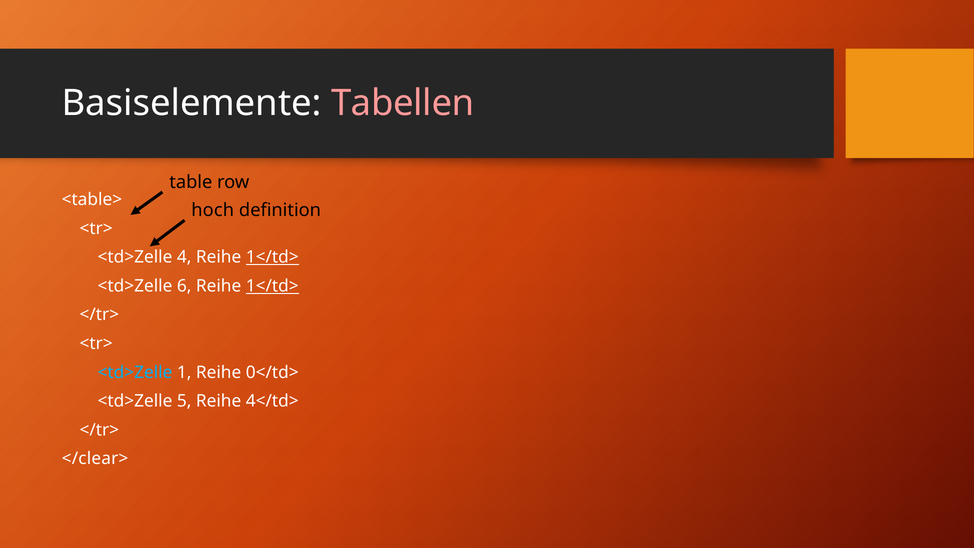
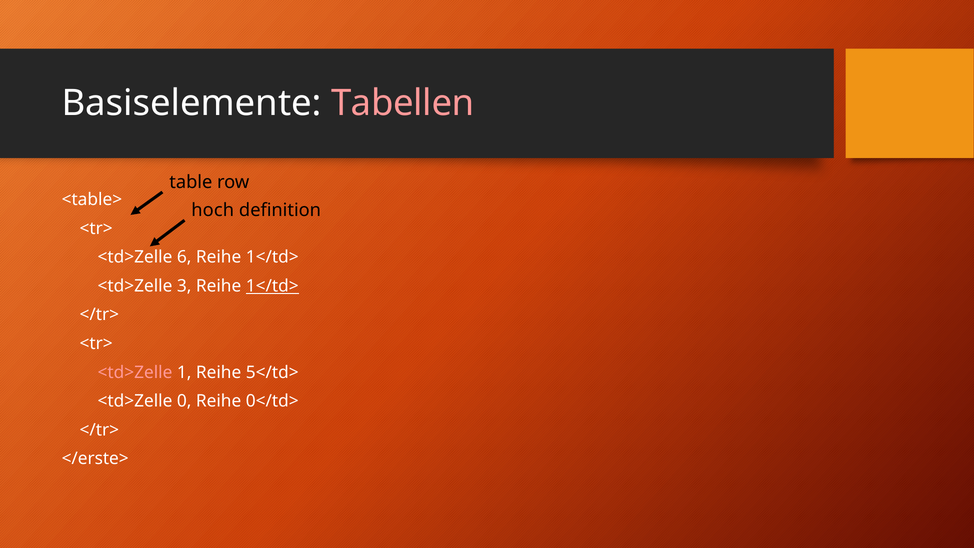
4: 4 -> 6 (184, 257)
1</td> underline: present -> none (272, 257)
6: 6 -> 3 (184, 286)
<td>Zelle colour: light blue -> pink (135, 372)
0</td>: 0</td> -> 5</td> (272, 372)
5: 5 -> 0 (184, 401)
4</td>: 4</td> -> 0</td> (272, 401)
</clear>: </clear> -> </erste> (95, 459)
